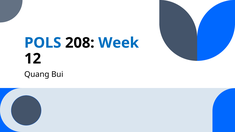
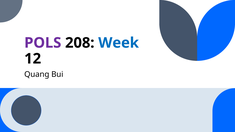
POLS colour: blue -> purple (43, 43)
